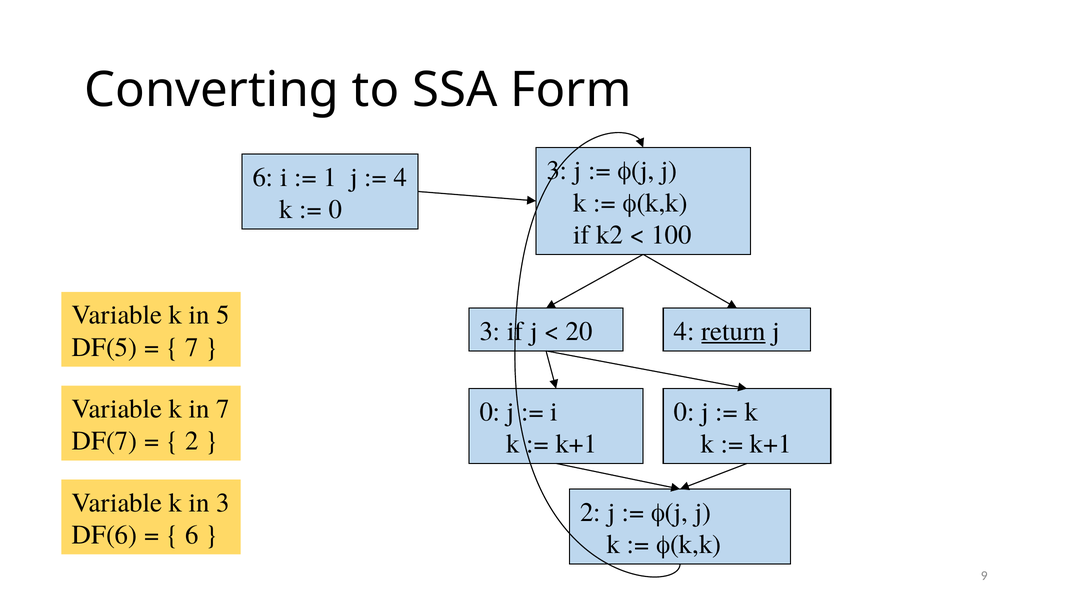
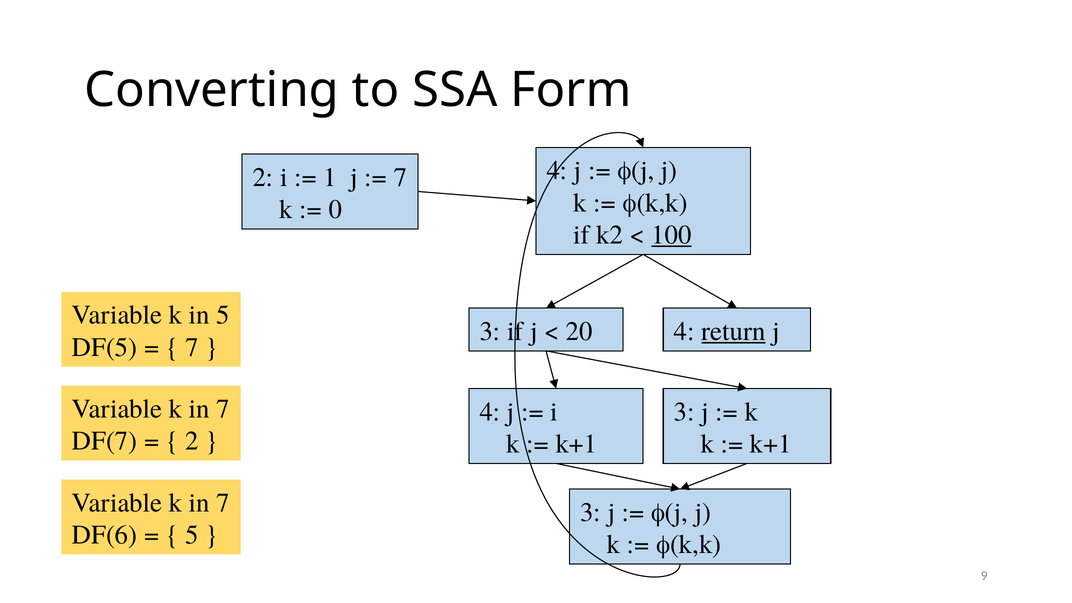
3: 3 -> 4 (557, 171)
6: 6 -> 2 (263, 177)
4: 4 -> 7 (400, 177)
100 underline: none -> present (672, 235)
0: 0 -> 4 (490, 412)
0: 0 -> 3 (684, 412)
3: 3 -> 7 (223, 503)
2: 2 -> 3 (590, 512)
6: 6 -> 5 (192, 535)
